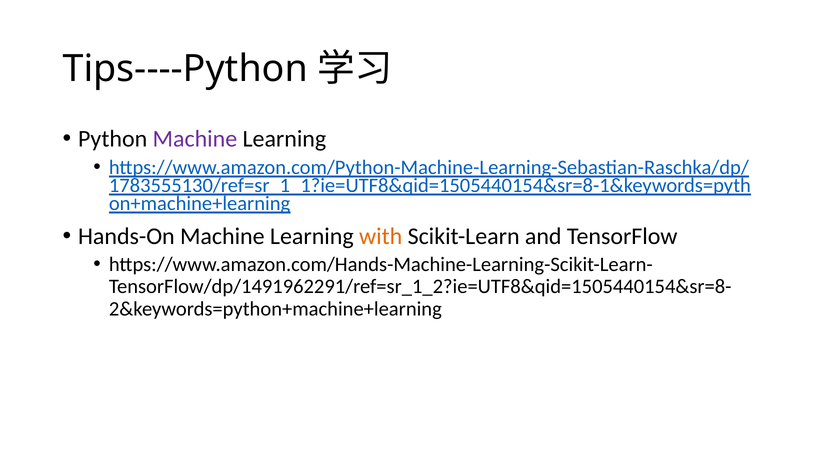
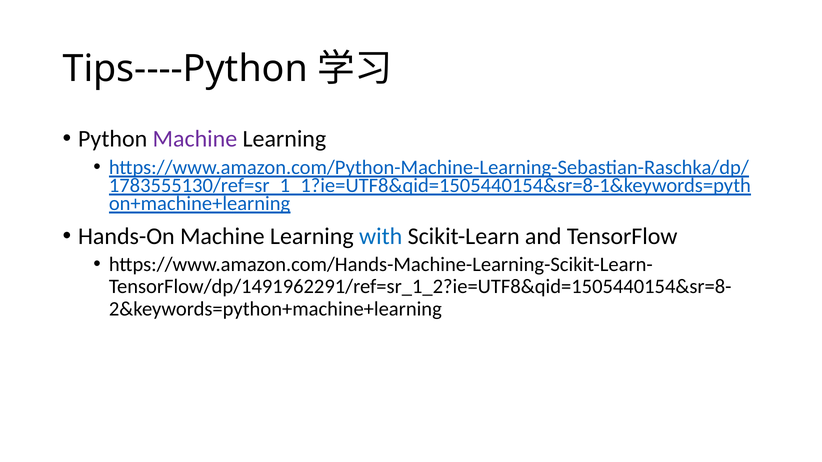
with colour: orange -> blue (381, 236)
